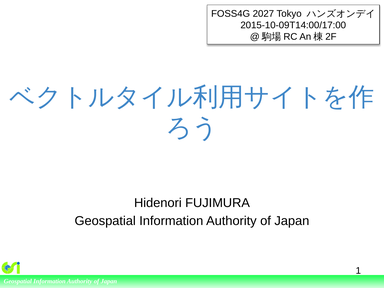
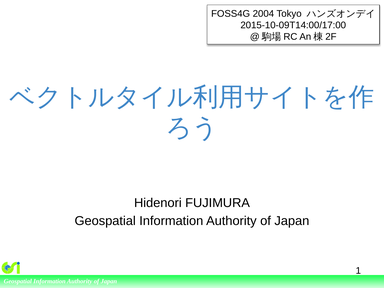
2027: 2027 -> 2004 (263, 14)
